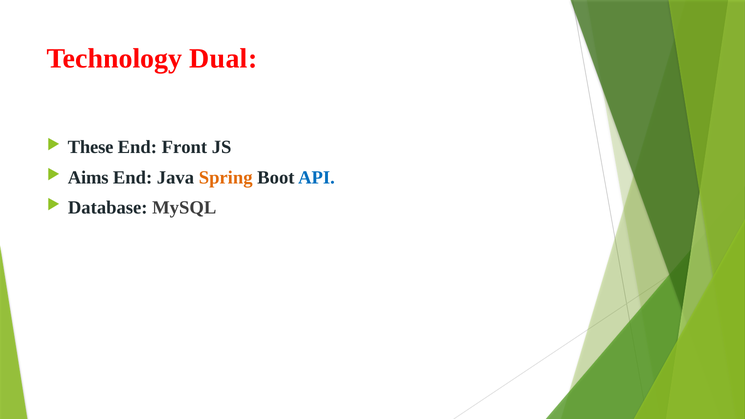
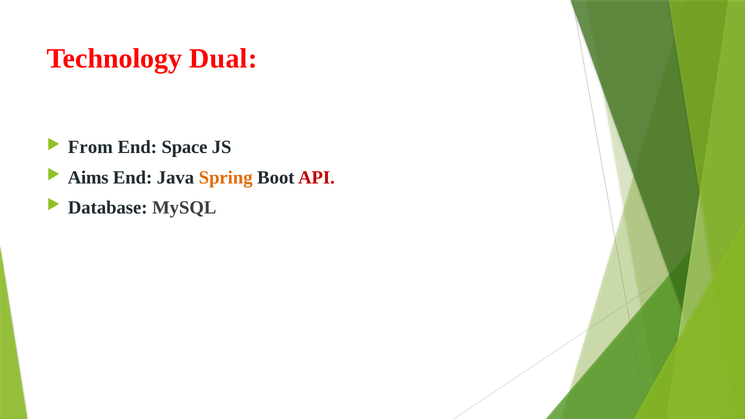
These: These -> From (90, 147)
Front: Front -> Space (184, 147)
API colour: blue -> red (316, 177)
